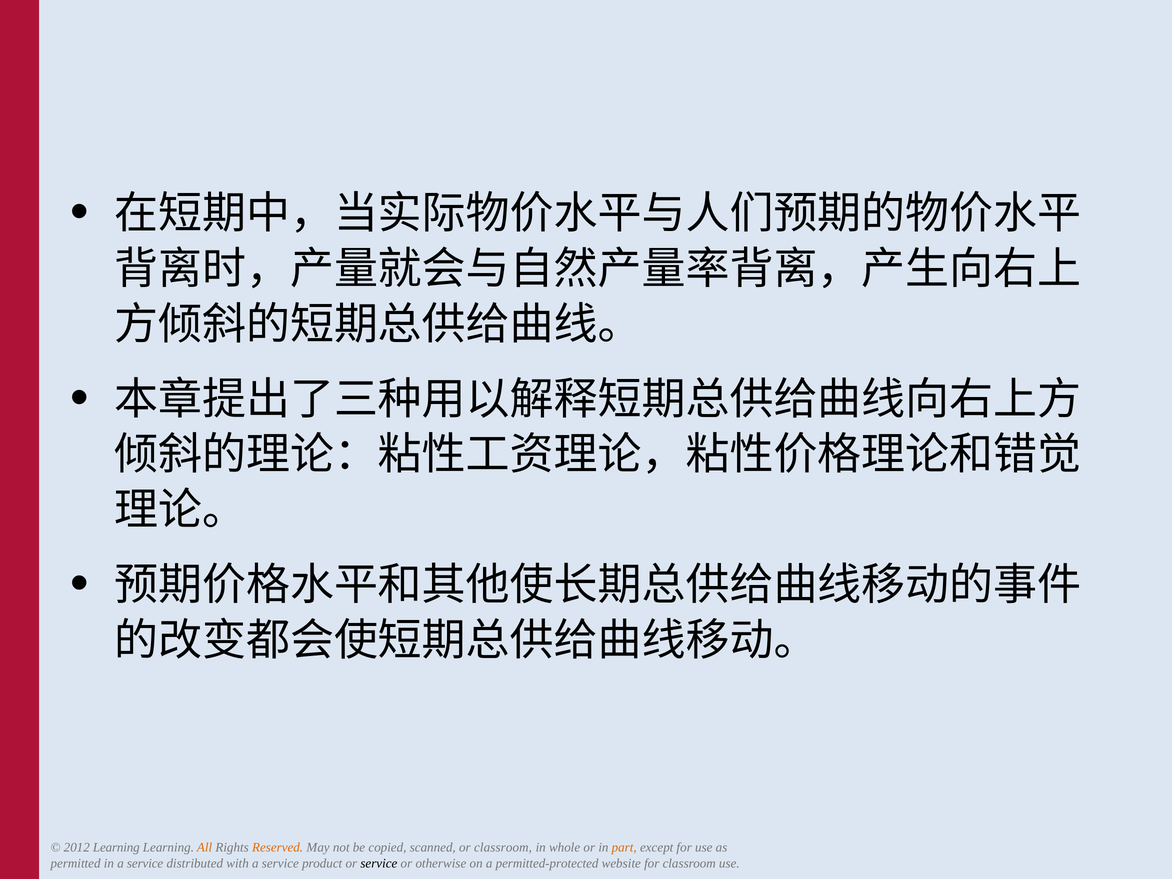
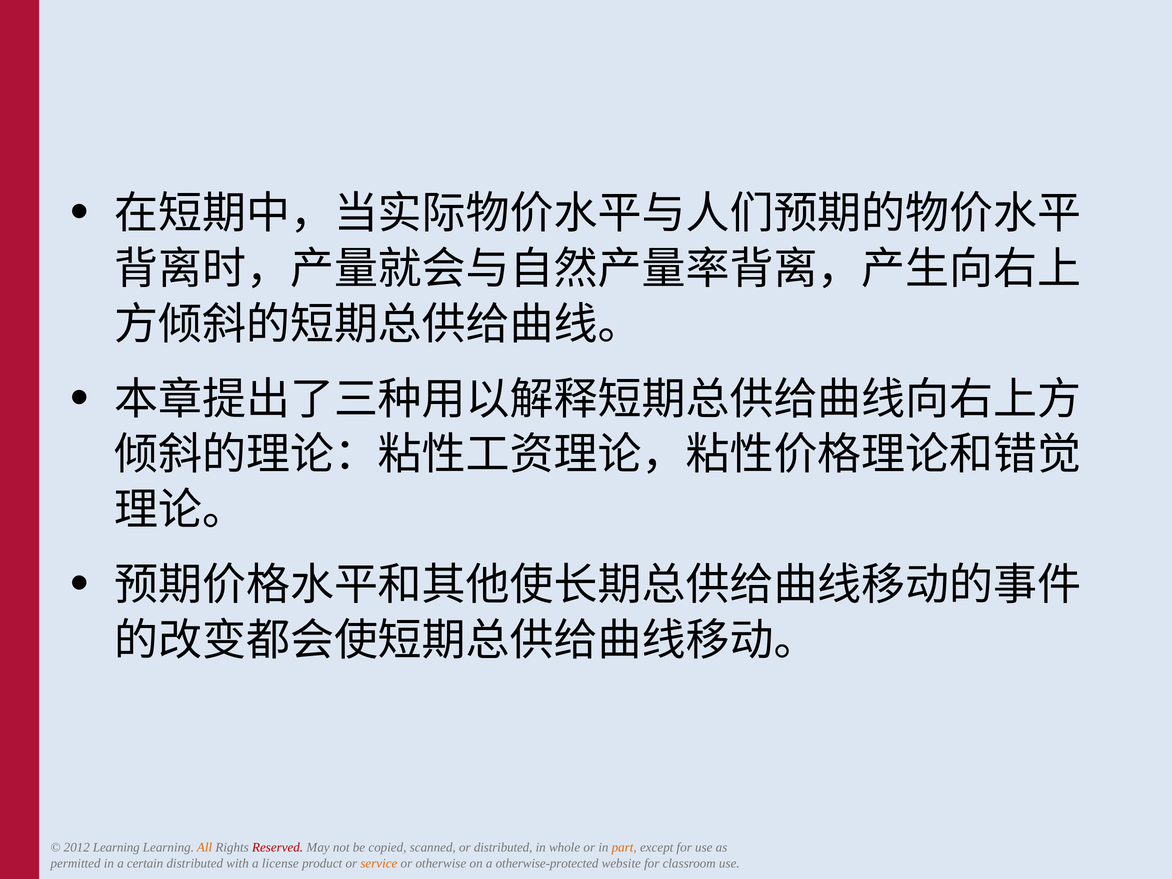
Reserved colour: orange -> red (278, 848)
or classroom: classroom -> distributed (503, 848)
in a service: service -> certain (145, 863)
with a service: service -> license (280, 863)
service colour: black -> orange (379, 863)
permitted-protected: permitted-protected -> otherwise-protected (547, 863)
